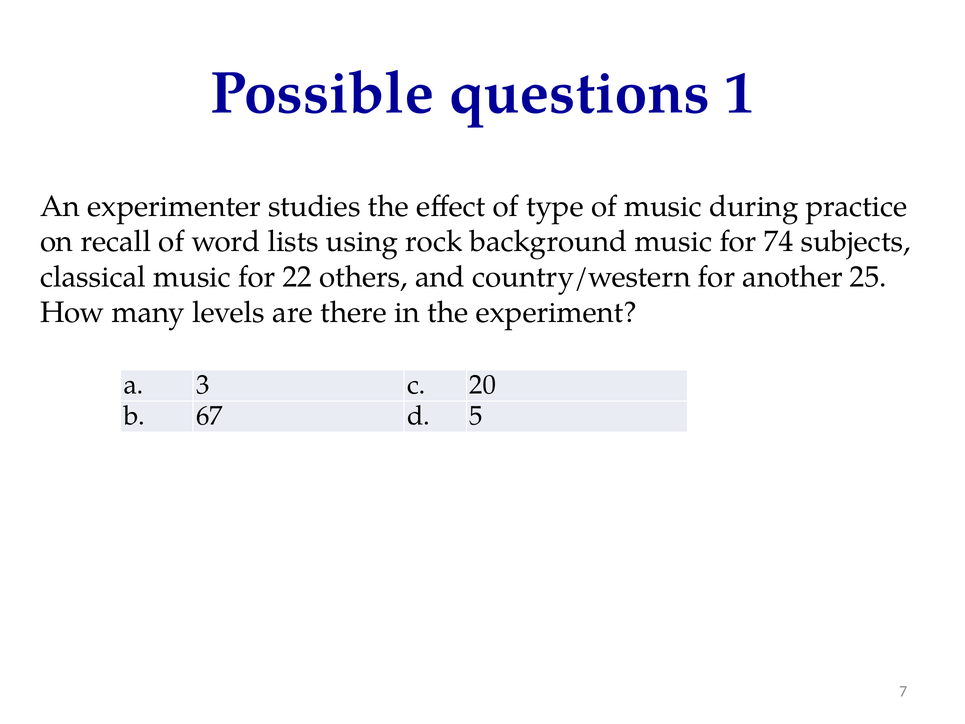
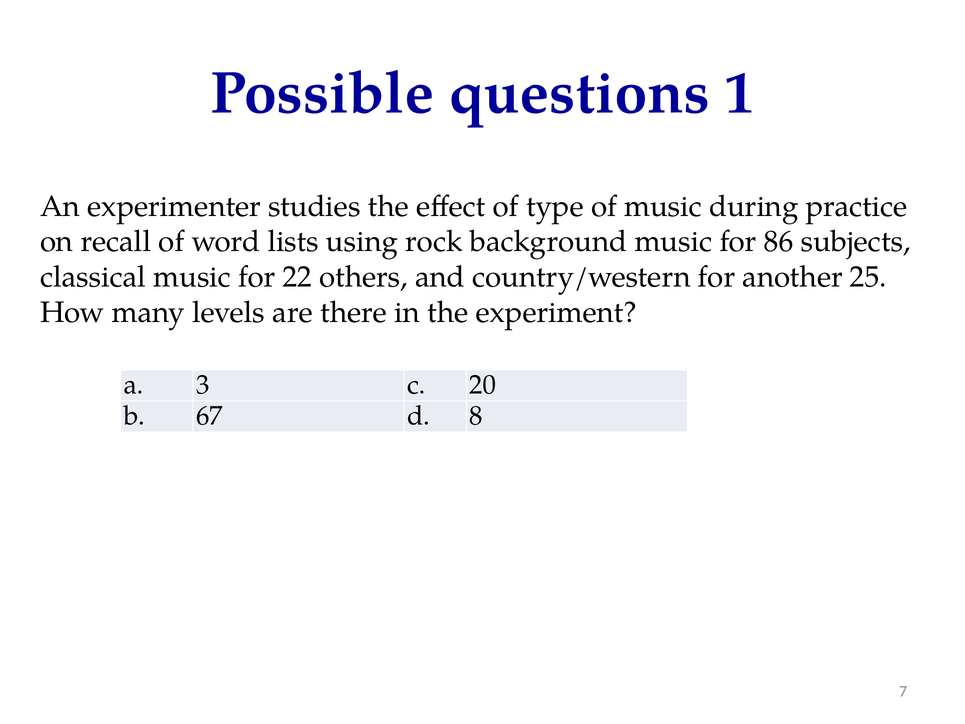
74: 74 -> 86 (779, 242)
5: 5 -> 8 (476, 416)
